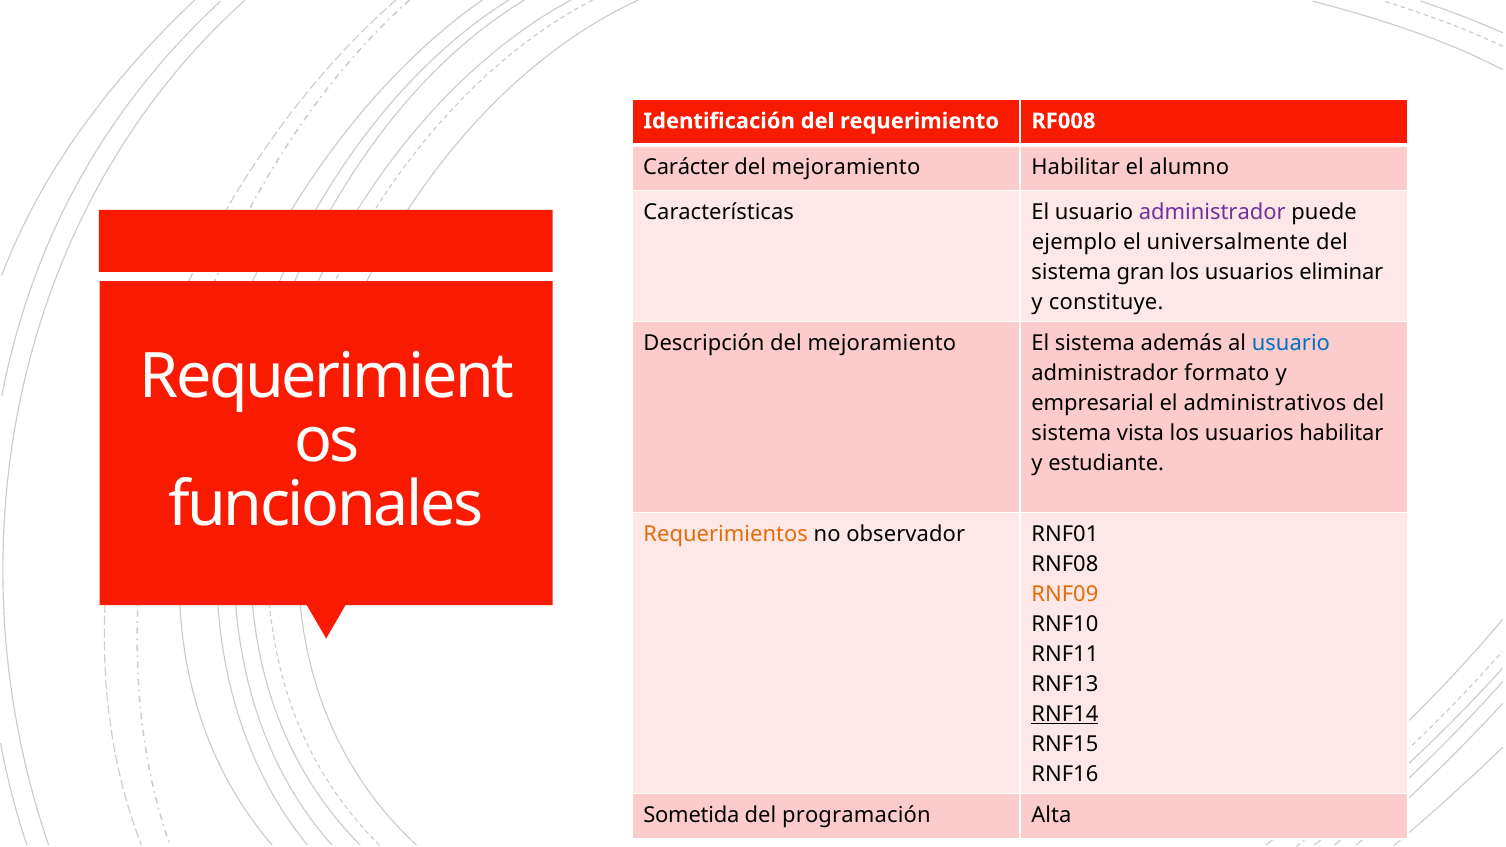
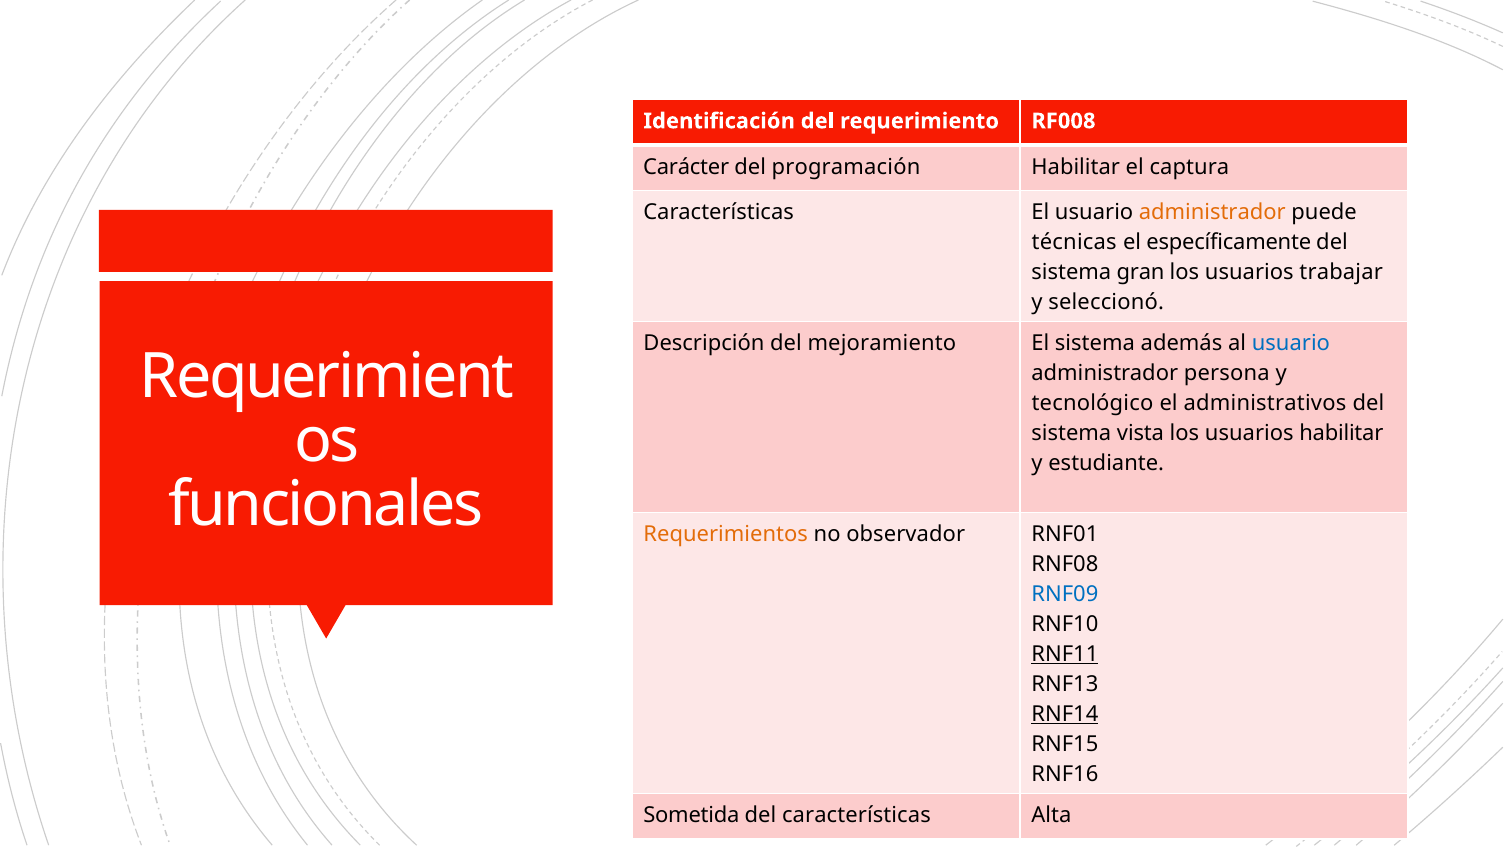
mejoramiento: mejoramiento -> programación (846, 167)
alumno: alumno -> captura (1189, 167)
administrador colour: purple -> orange (1212, 213)
ejemplo: ejemplo -> técnicas (1074, 243)
universalmente: universalmente -> específicamente (1229, 243)
eliminar: eliminar -> trabajar (1341, 273)
constituye: constituye -> seleccionó (1106, 303)
formato: formato -> persona (1227, 374)
empresarial: empresarial -> tecnológico (1092, 404)
RNF09 colour: orange -> blue (1065, 595)
RNF11 underline: none -> present (1065, 654)
del programación: programación -> características (856, 815)
